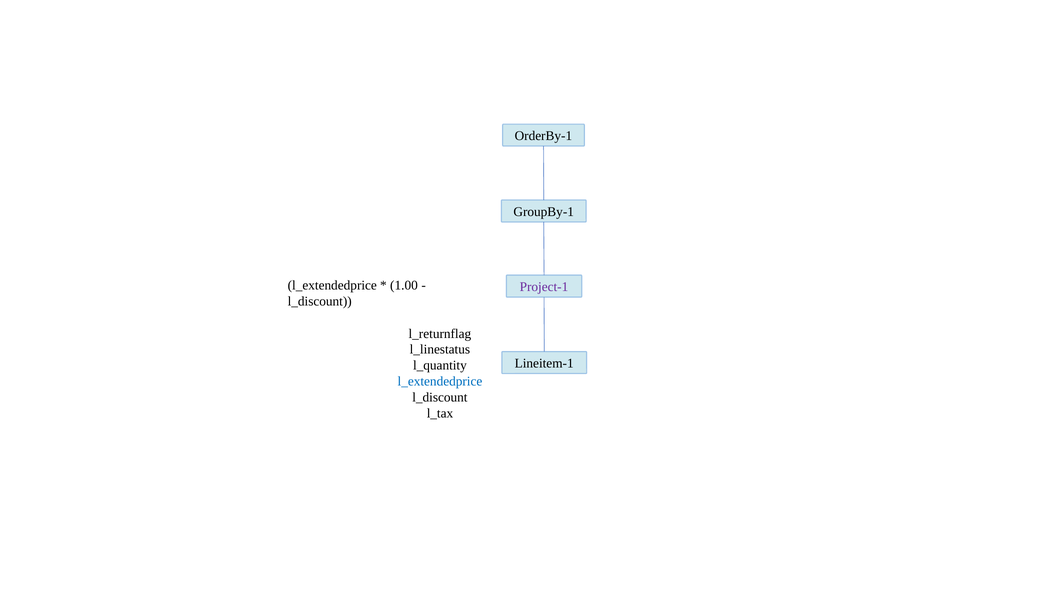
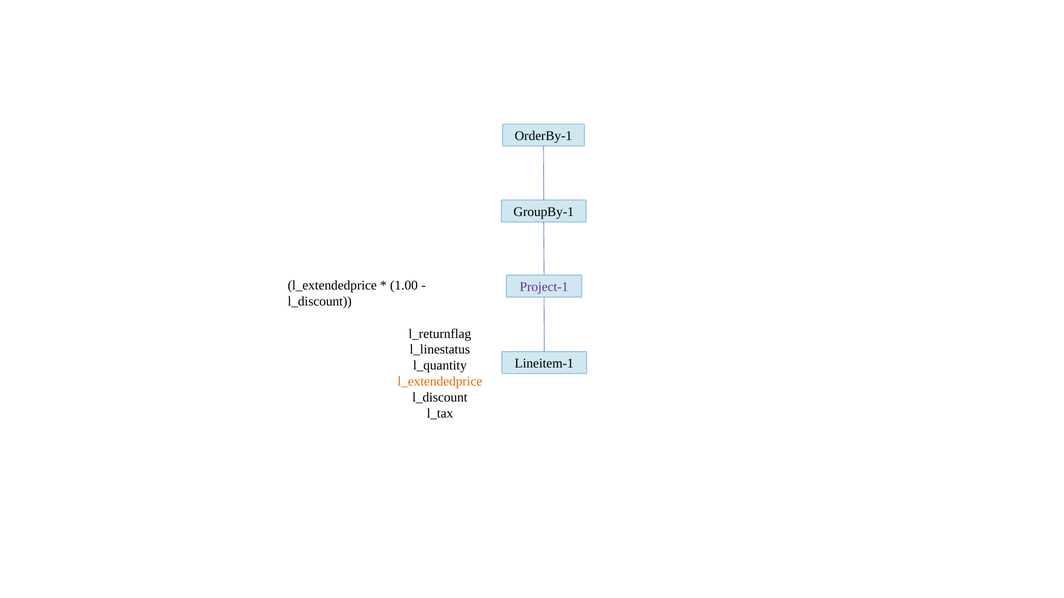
l_extendedprice colour: blue -> orange (440, 382)
